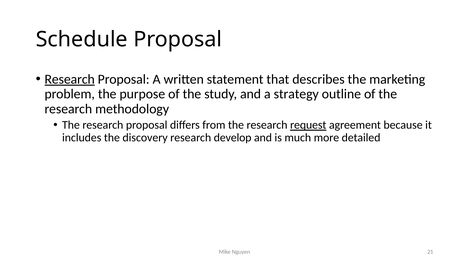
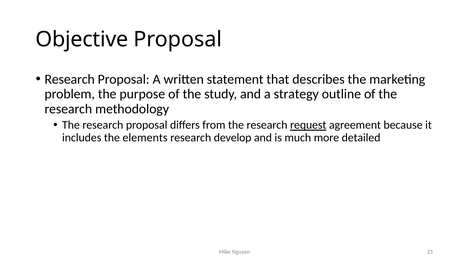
Schedule: Schedule -> Objective (82, 39)
Research underline: present -> none (70, 79)
discovery: discovery -> elements (145, 138)
